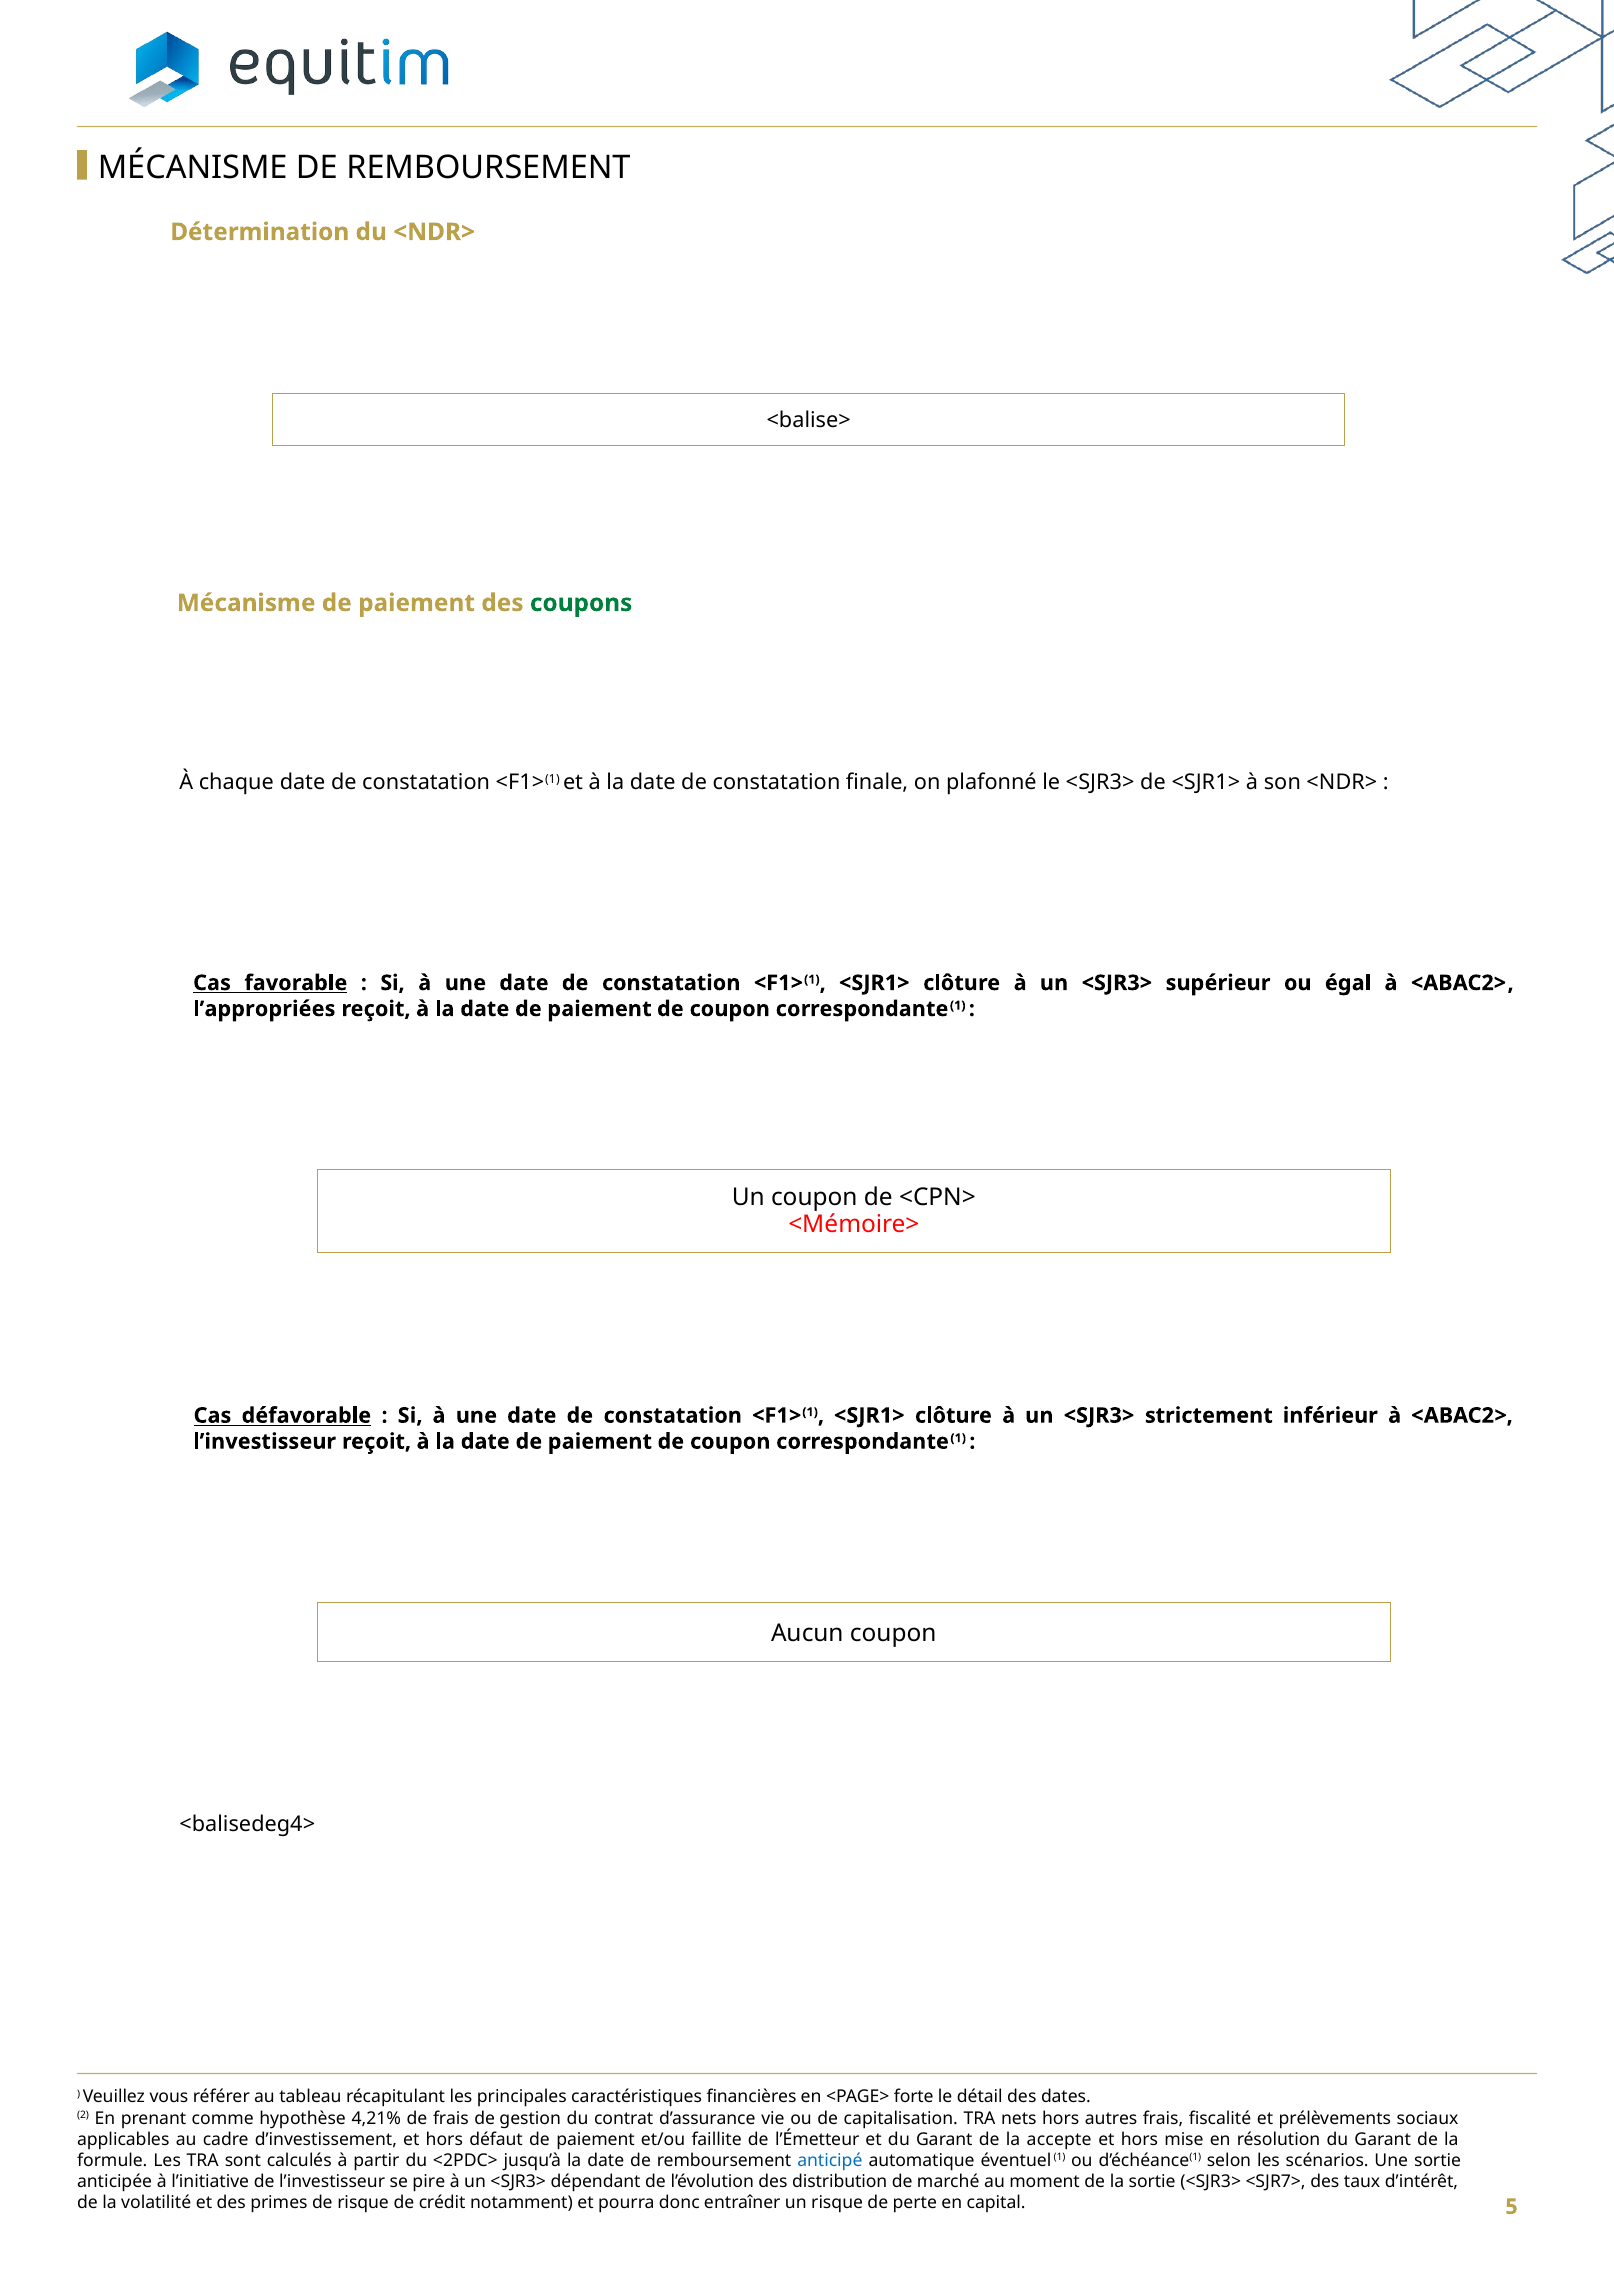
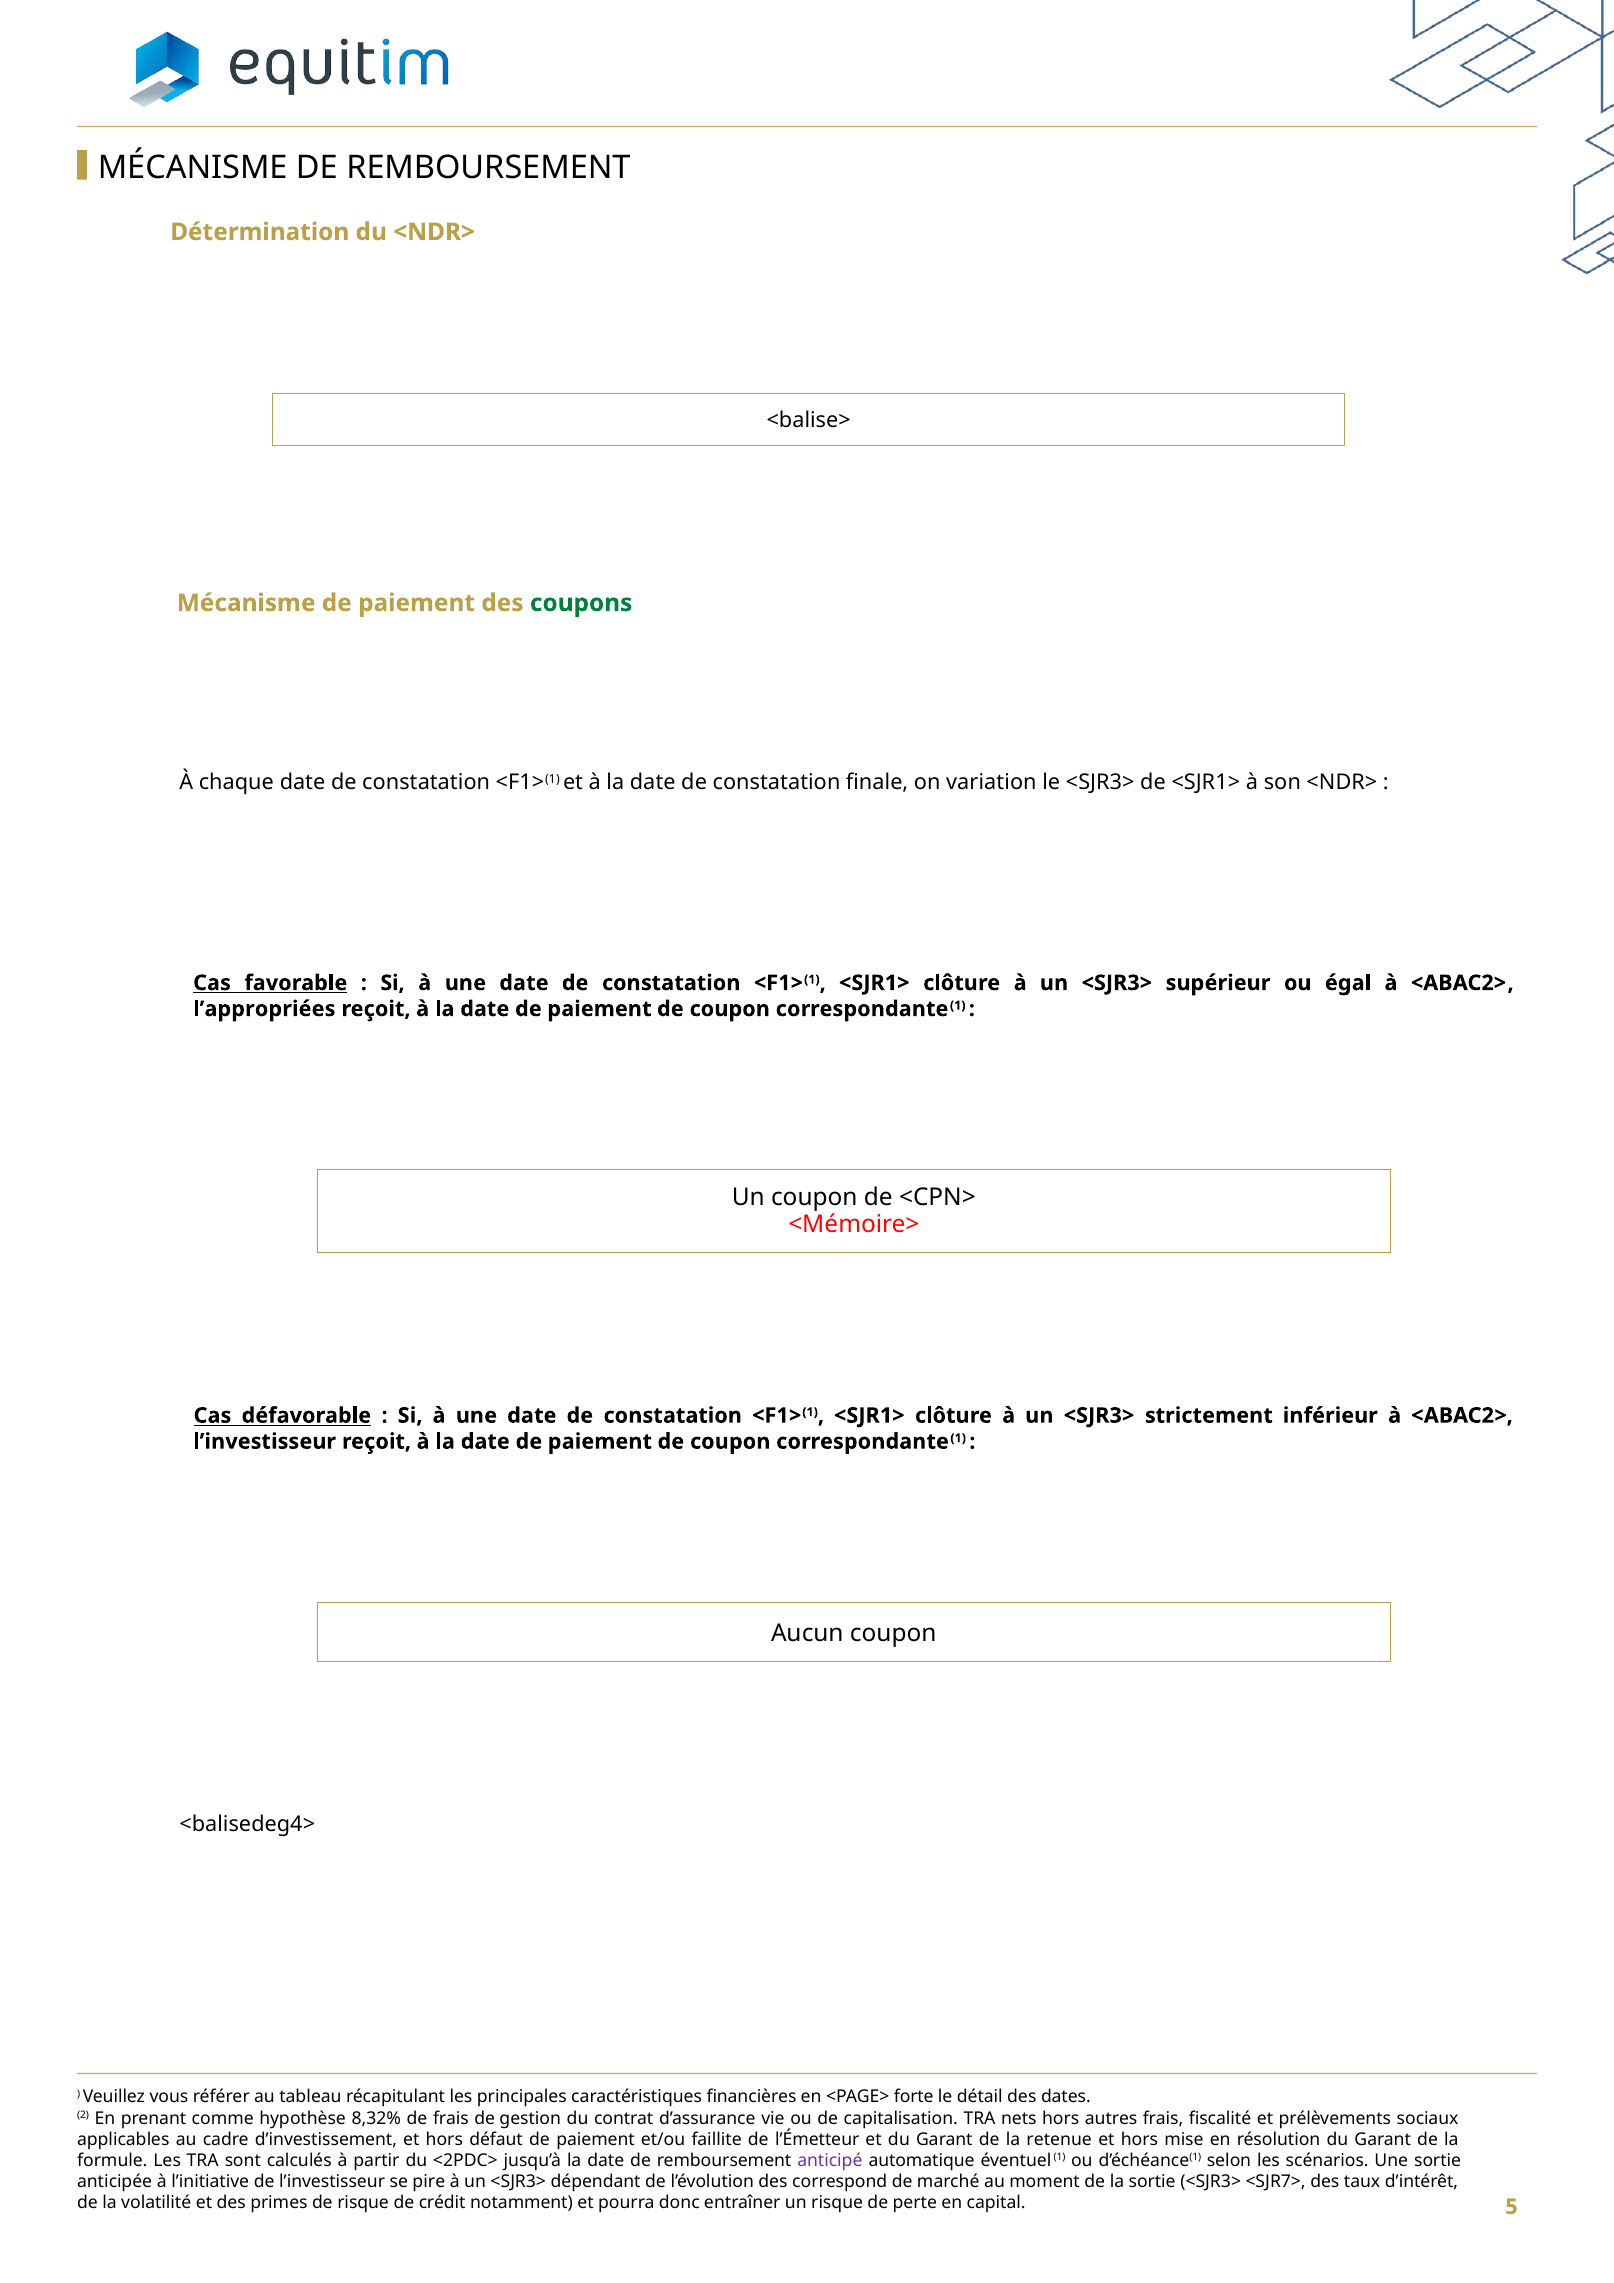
plafonné: plafonné -> variation (991, 782)
4,21%: 4,21% -> 8,32% (376, 2118)
accepte: accepte -> retenue (1059, 2139)
anticipé colour: blue -> purple (830, 2160)
distribution: distribution -> correspond (840, 2181)
